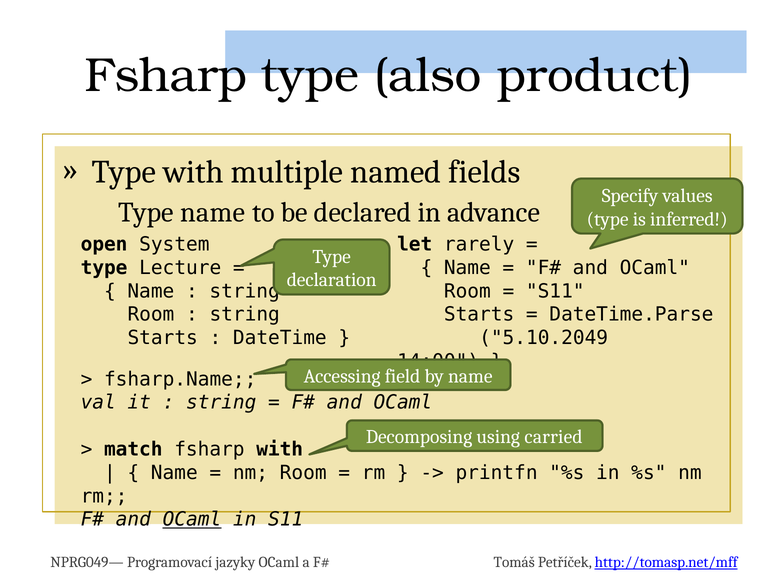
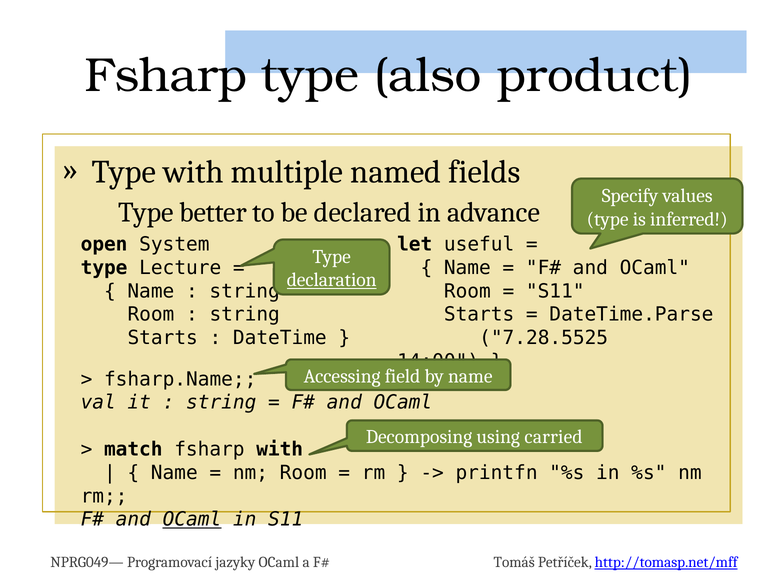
Type name: name -> better (213, 212)
rarely: rarely -> useful (479, 244)
declaration underline: none -> present (332, 280)
5.10.2049: 5.10.2049 -> 7.28.5525 (544, 337)
